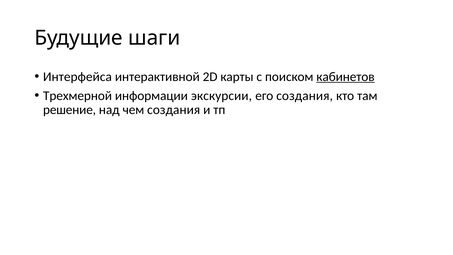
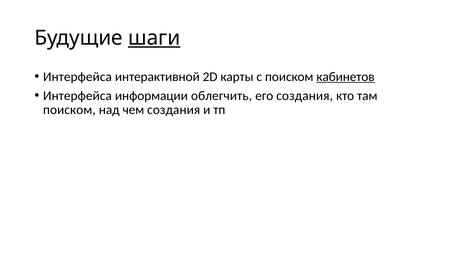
шаги underline: none -> present (154, 38)
Трехмерной: Трехмерной -> Интерфейса (77, 96)
экскурсии: экскурсии -> облегчить (222, 96)
решение: решение -> поиском (69, 110)
